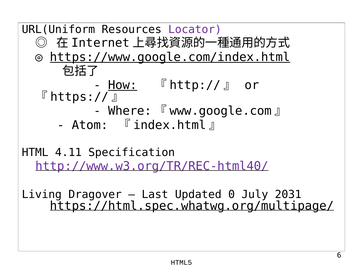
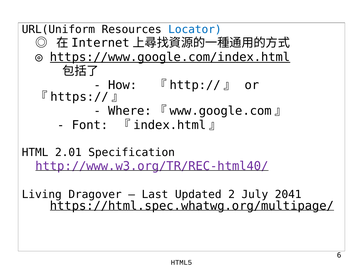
Locator colour: purple -> blue (195, 29)
How underline: present -> none (123, 85)
Atom: Atom -> Font (90, 125)
4.11: 4.11 -> 2.01 (68, 152)
0: 0 -> 2 (232, 194)
2031: 2031 -> 2041 (288, 194)
